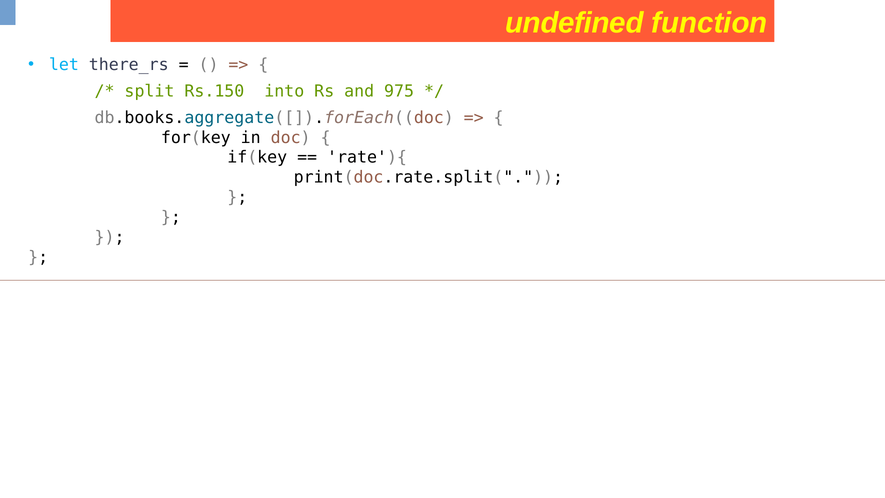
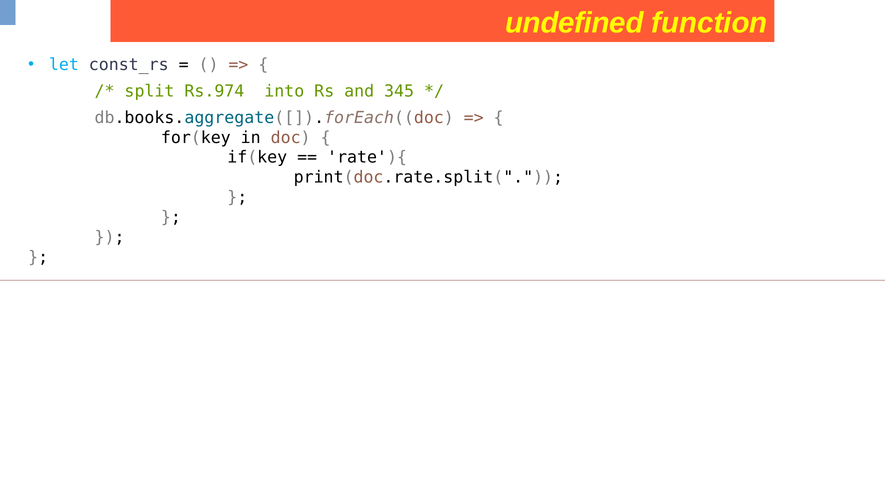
there_rs: there_rs -> const_rs (129, 65)
Rs.150: Rs.150 -> Rs.974 (214, 91)
975: 975 -> 345 (399, 91)
